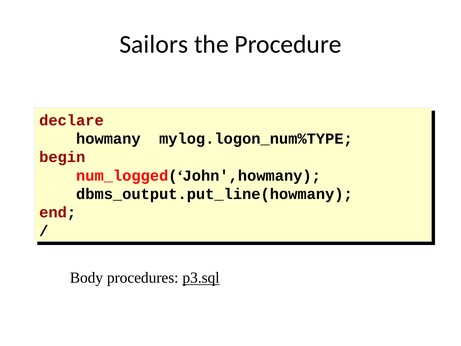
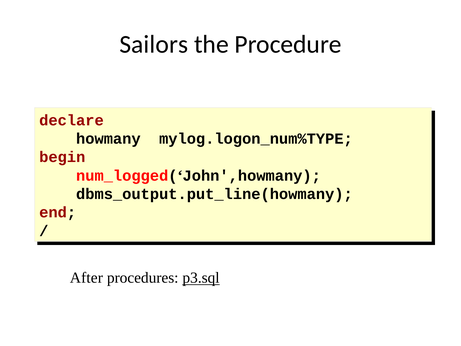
Body: Body -> After (86, 278)
